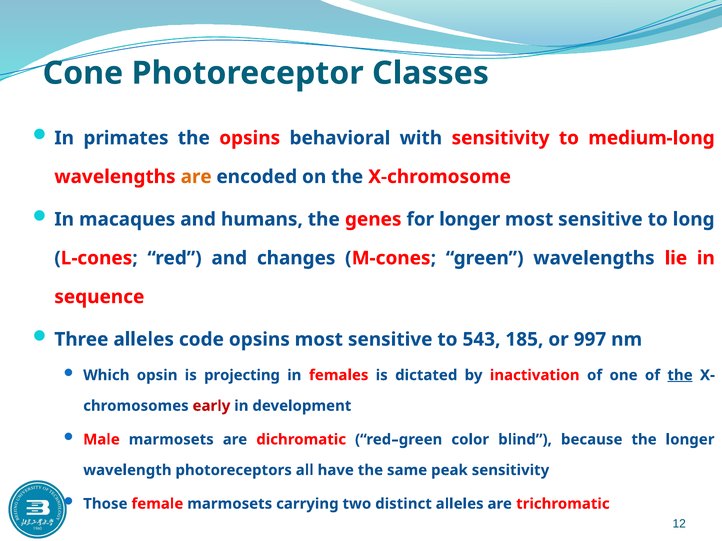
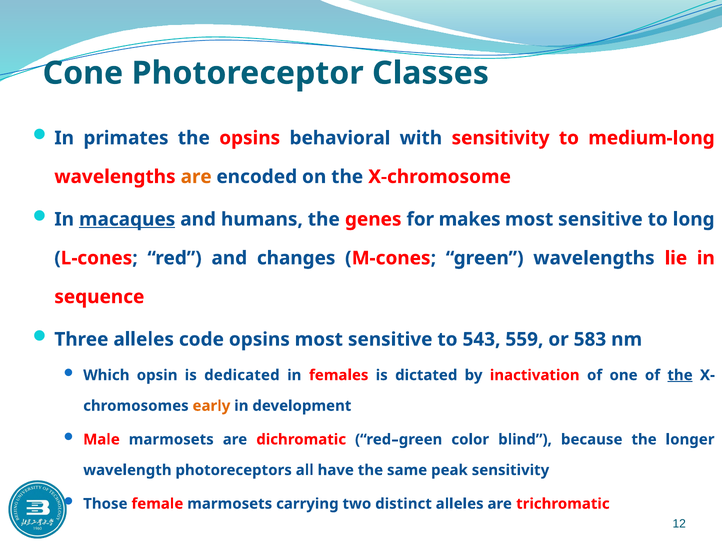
macaques underline: none -> present (127, 220)
for longer: longer -> makes (470, 220)
185: 185 -> 559 (524, 340)
997: 997 -> 583 (590, 340)
projecting: projecting -> dedicated (242, 376)
early colour: red -> orange (211, 406)
